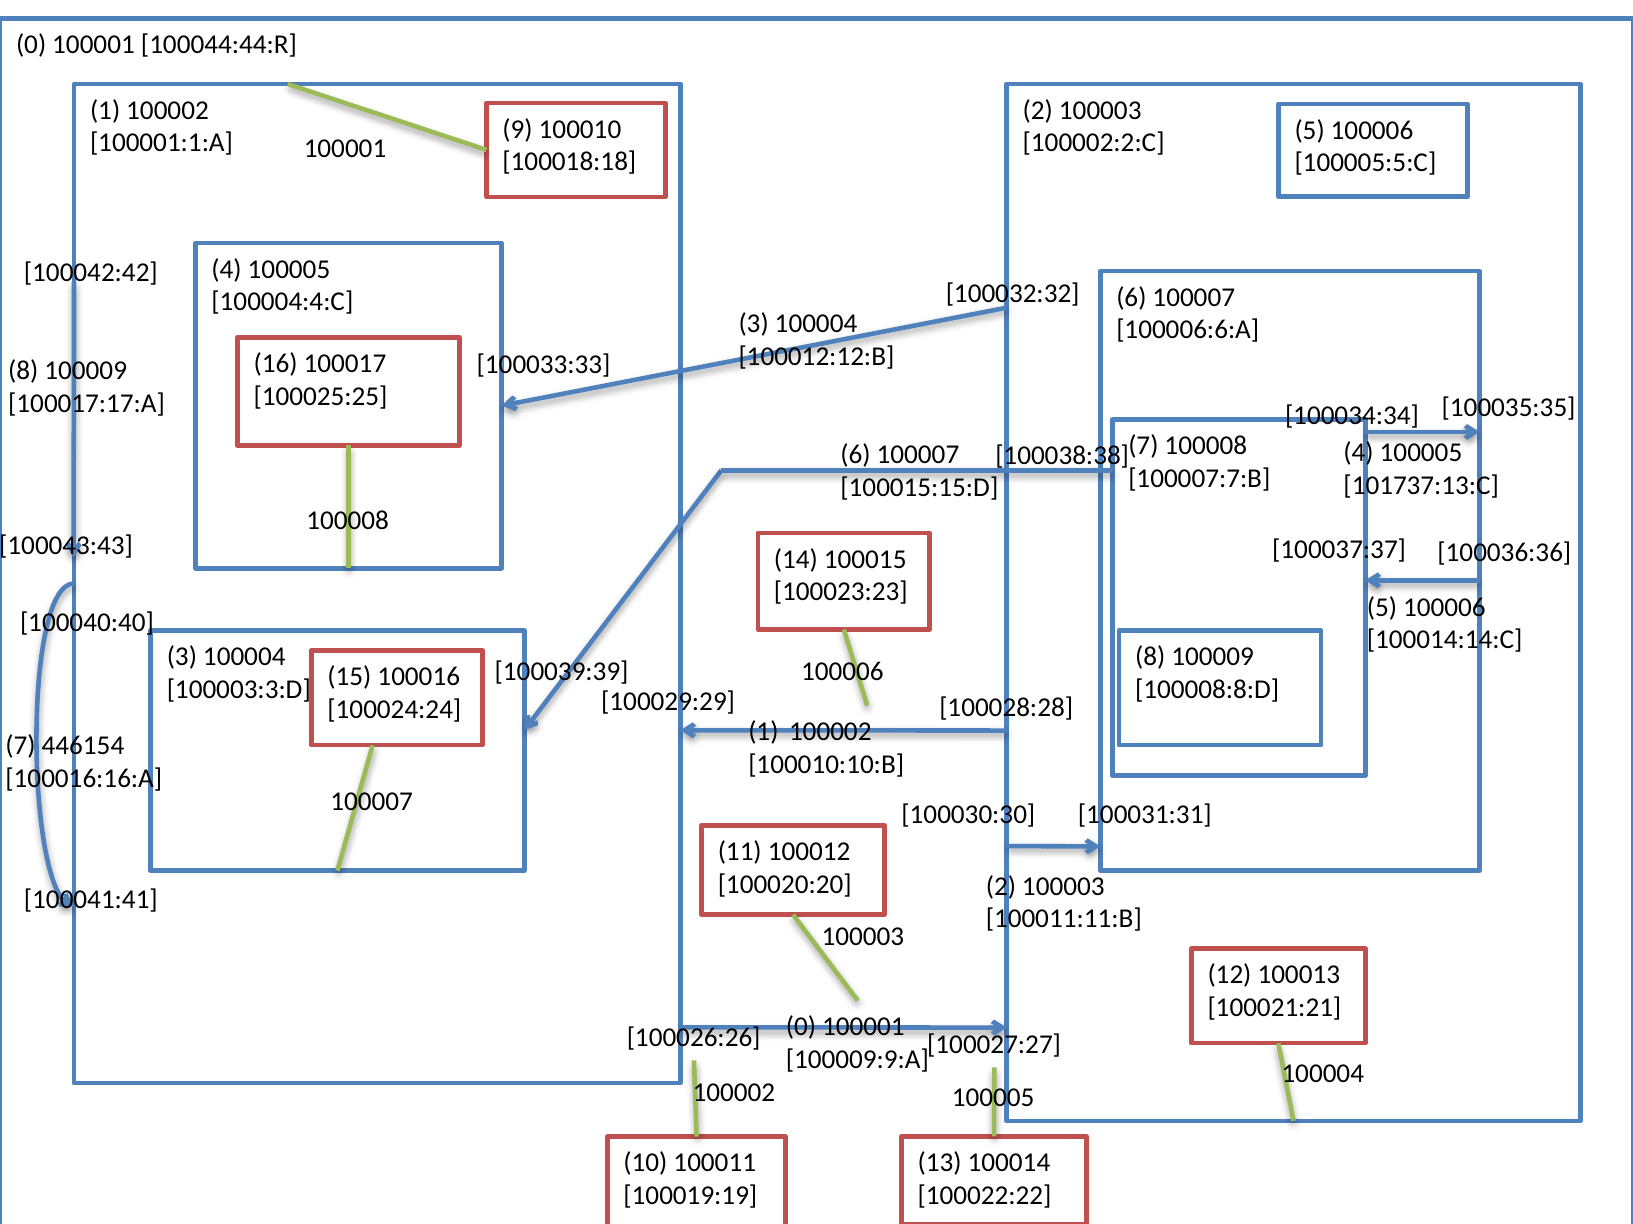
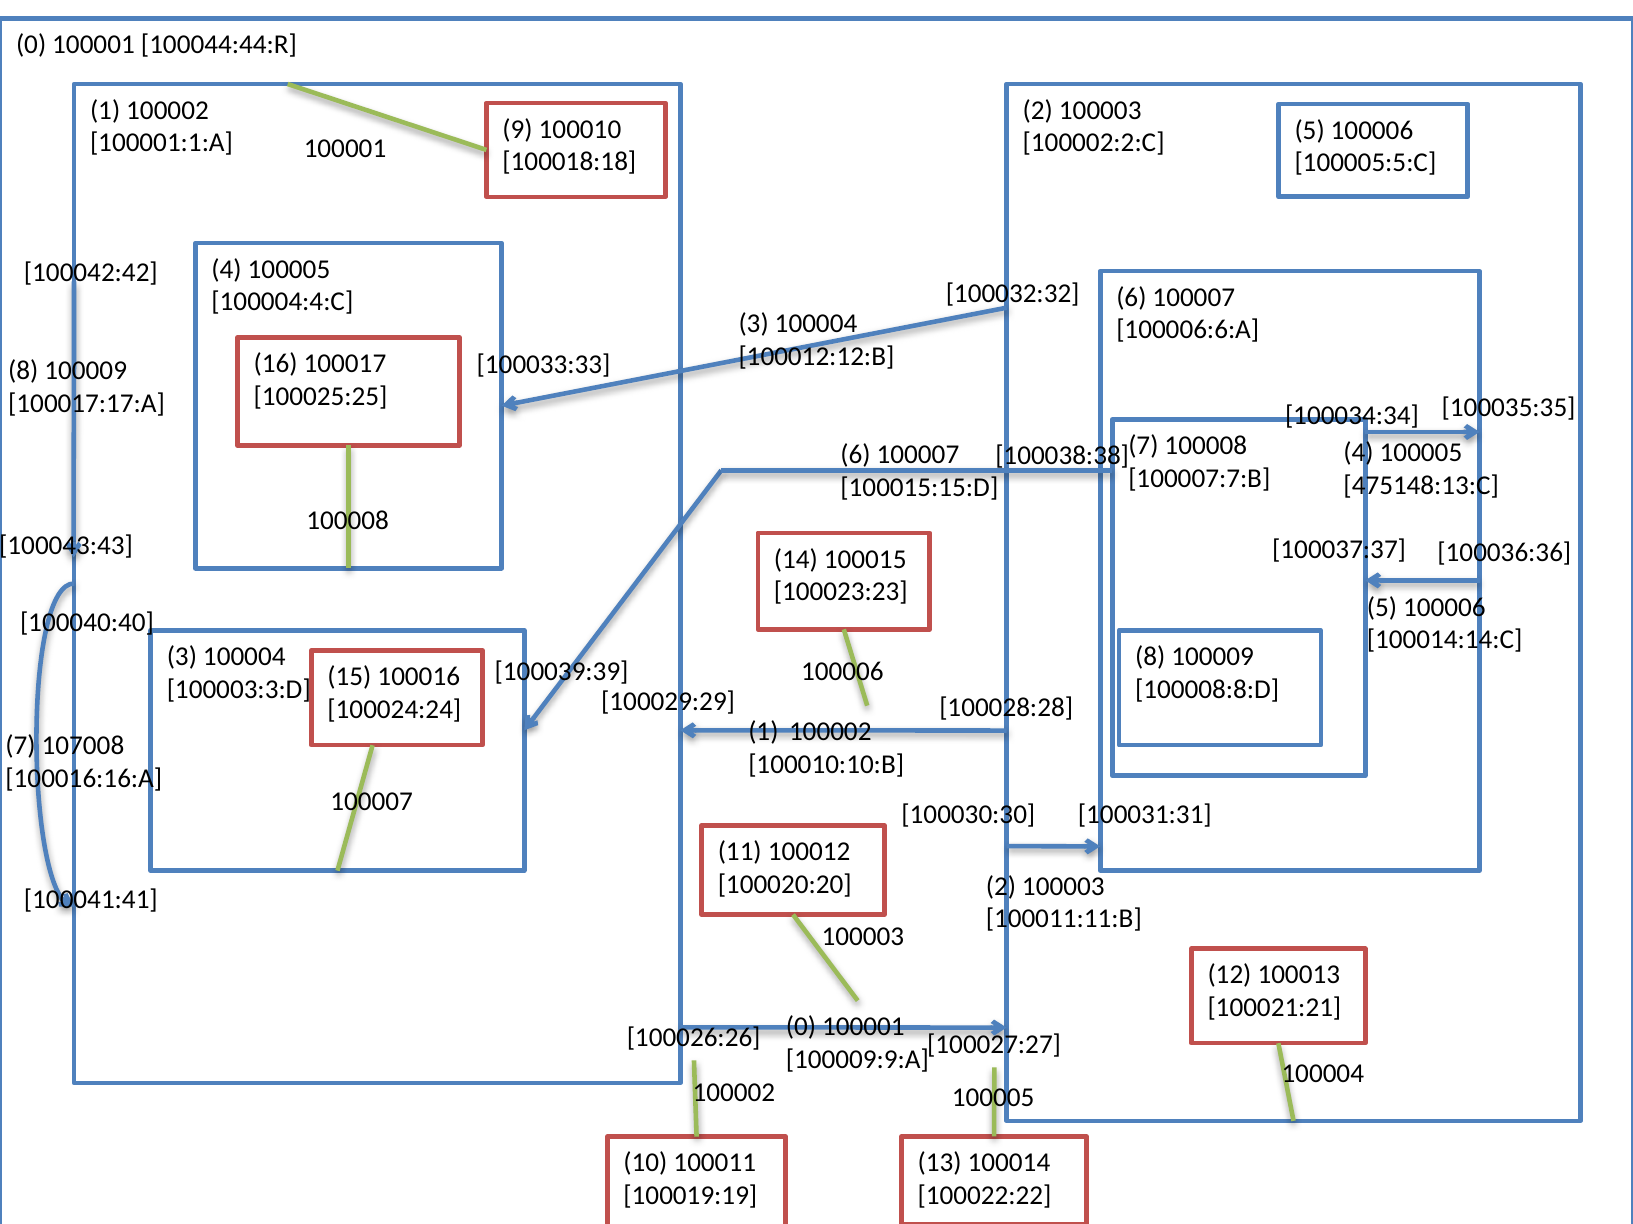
101737:13:C: 101737:13:C -> 475148:13:C (1421, 486)
446154: 446154 -> 107008 (83, 746)
